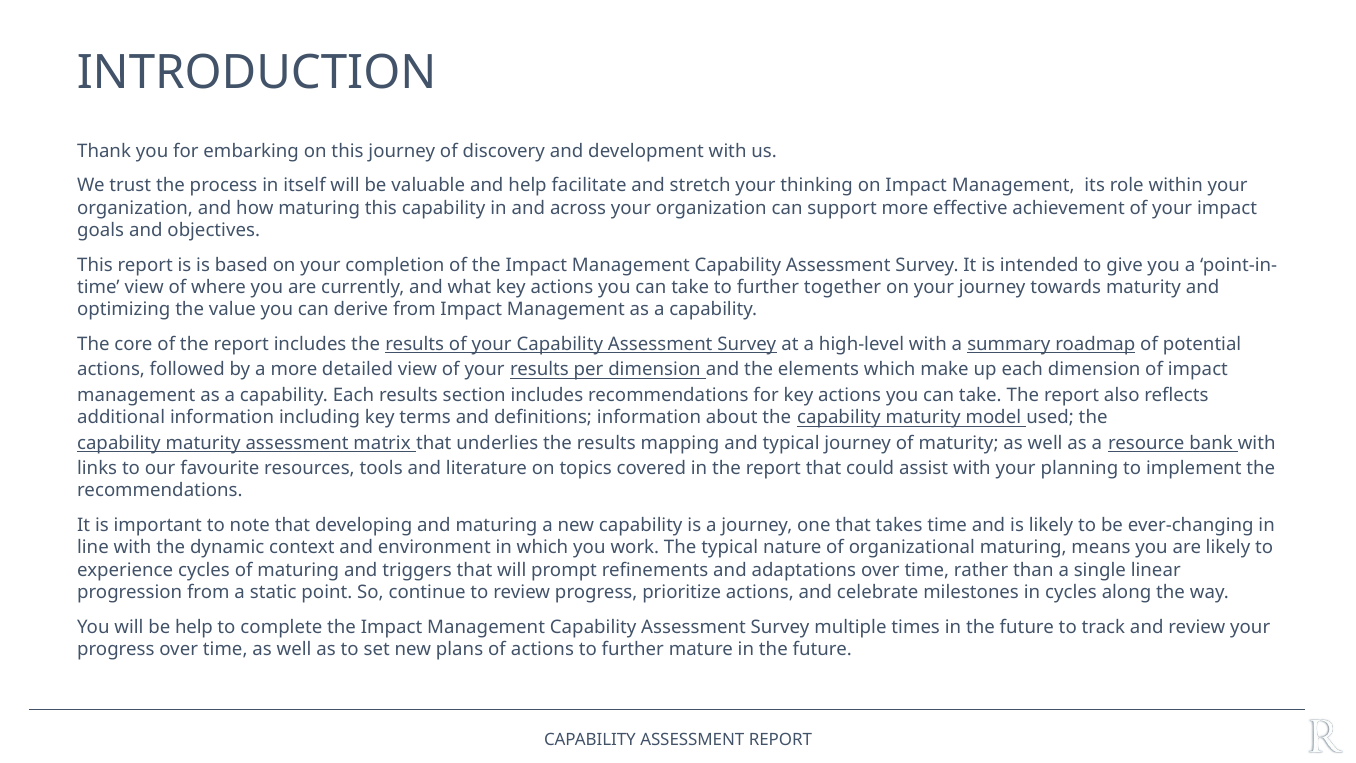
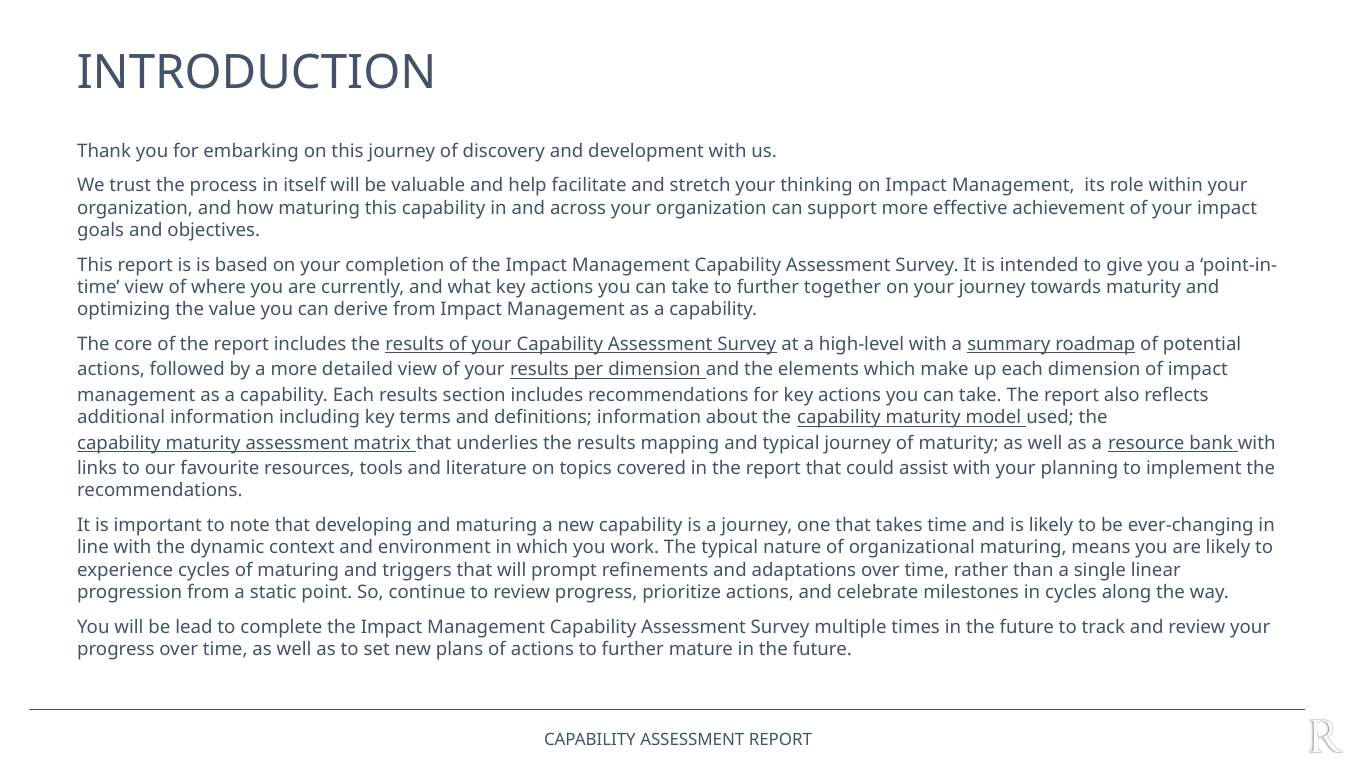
be help: help -> lead (194, 627)
